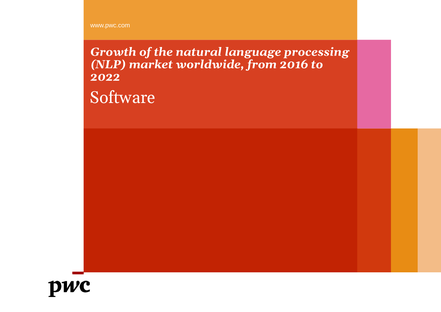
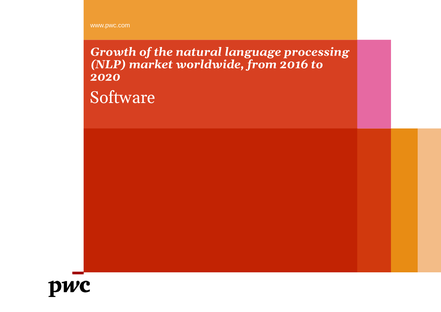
2022: 2022 -> 2020 (105, 77)
